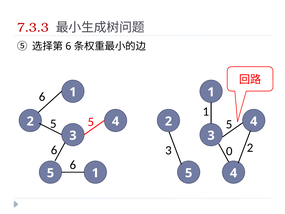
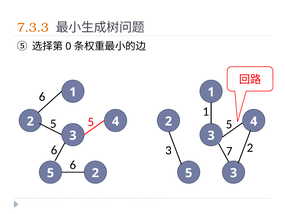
7.3.3 colour: red -> orange (33, 27)
6: 6 -> 0 (68, 46)
0: 0 -> 7 (229, 151)
5 1: 1 -> 2 (95, 173)
5 4: 4 -> 3 (234, 173)
